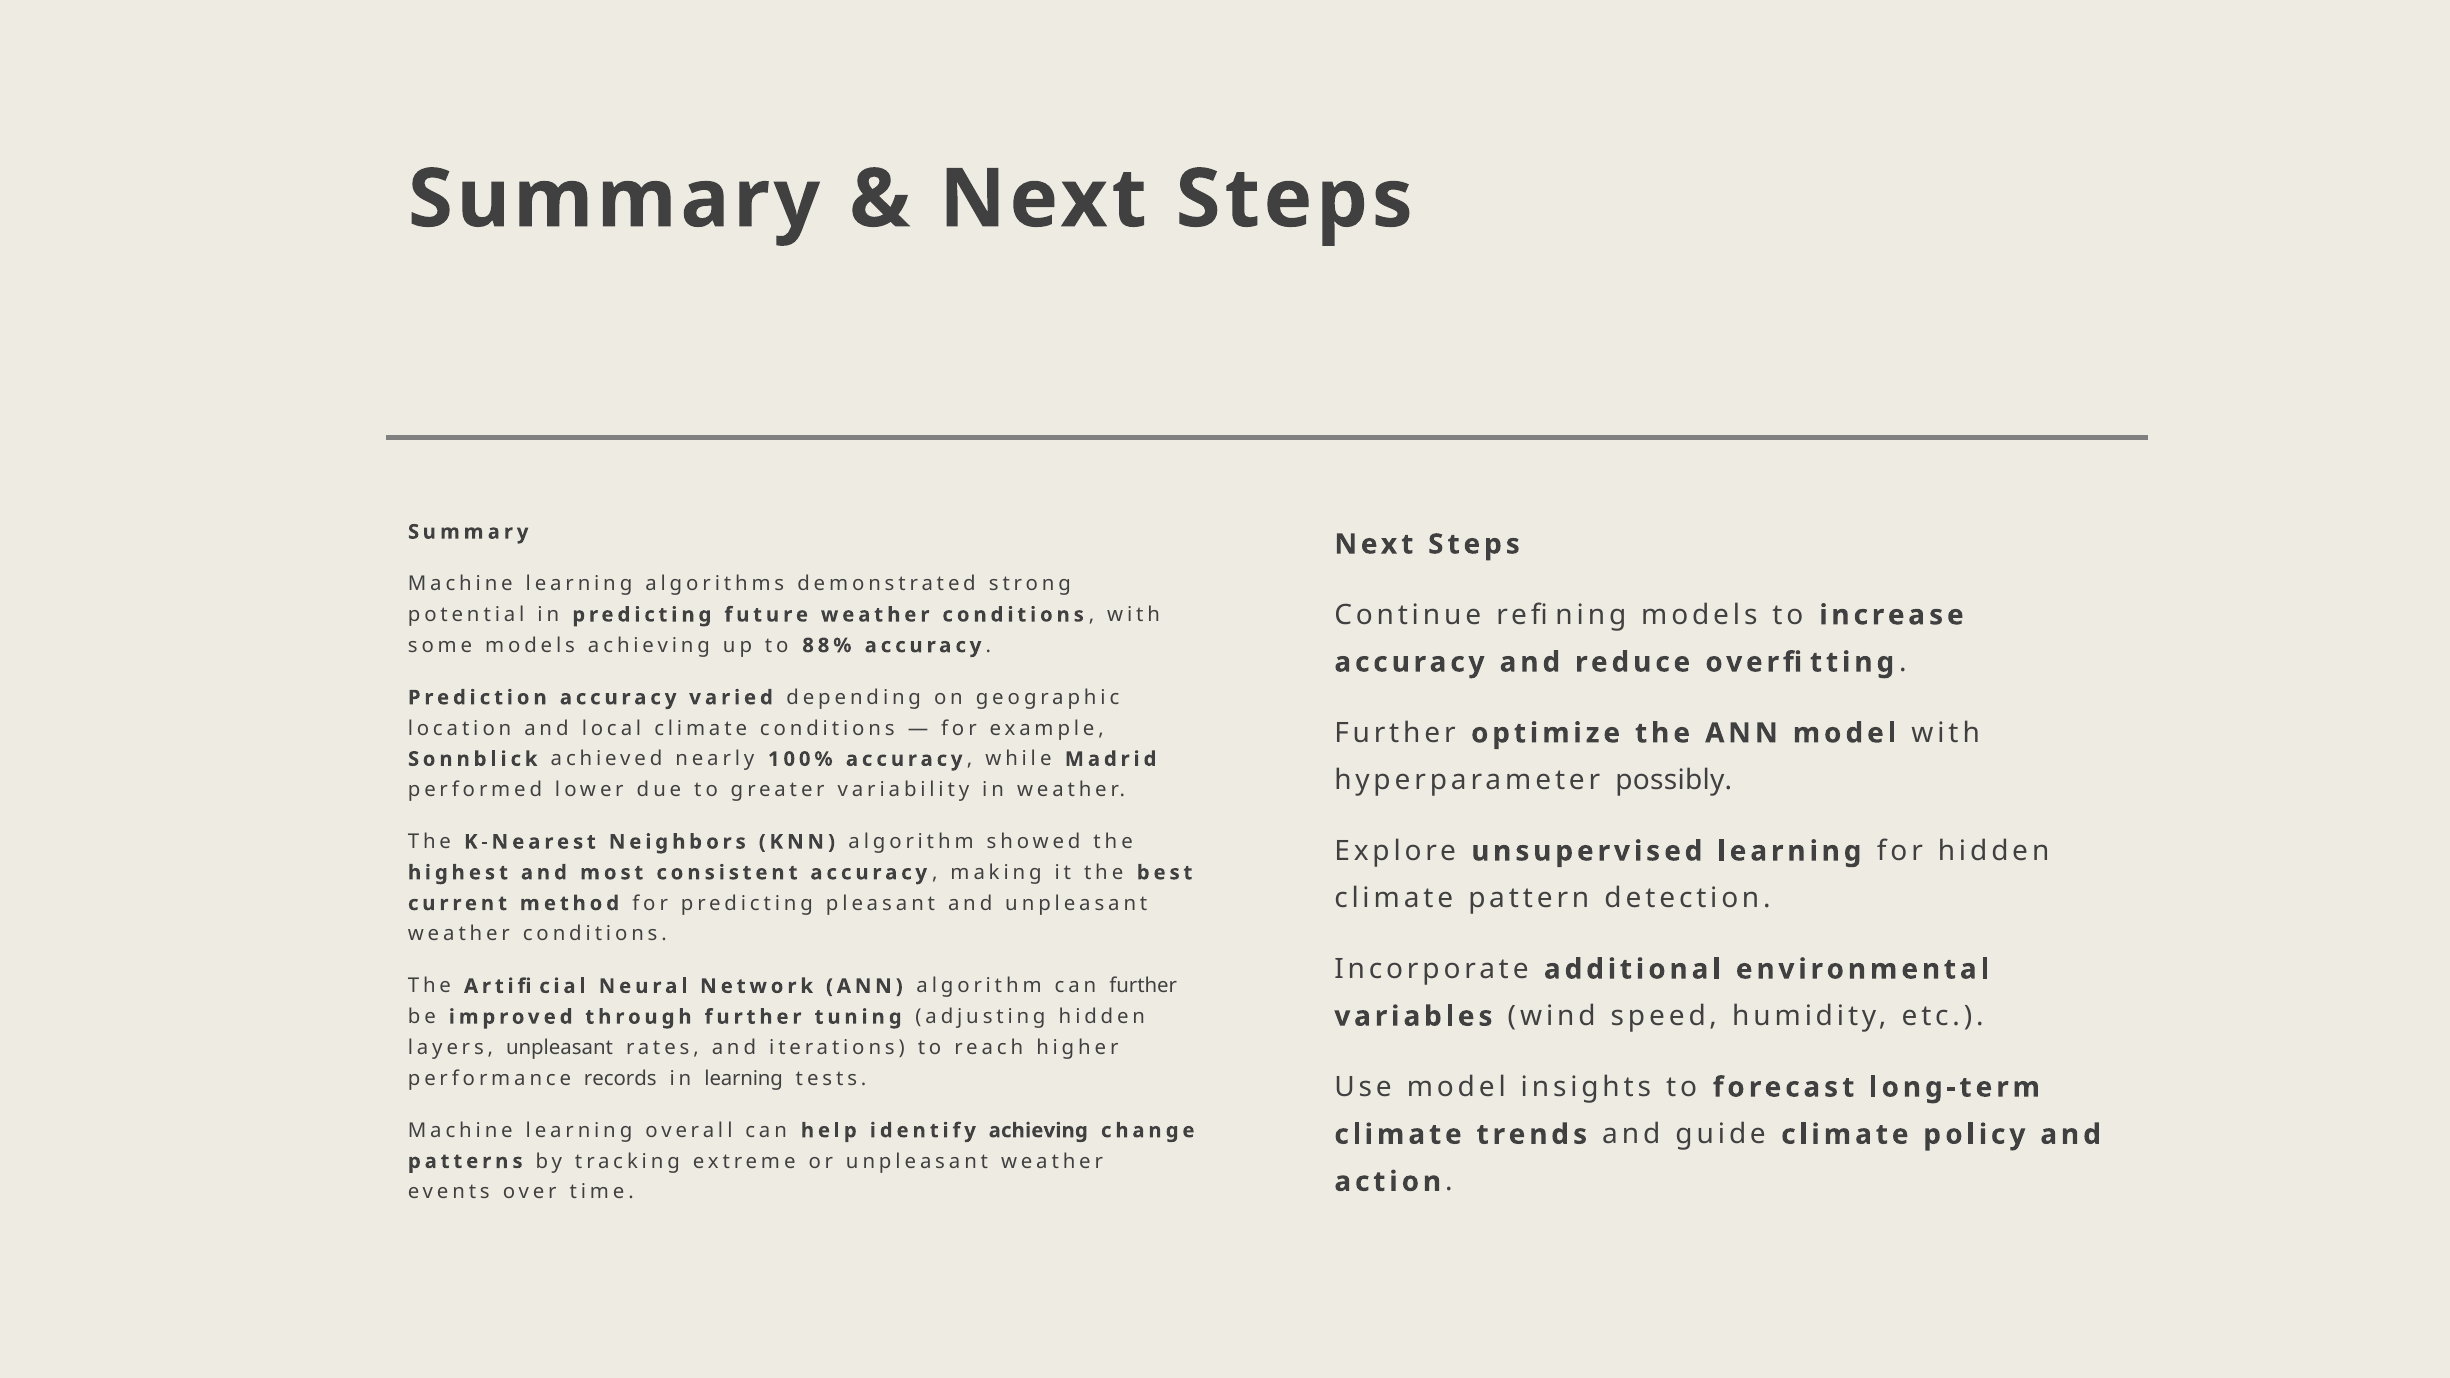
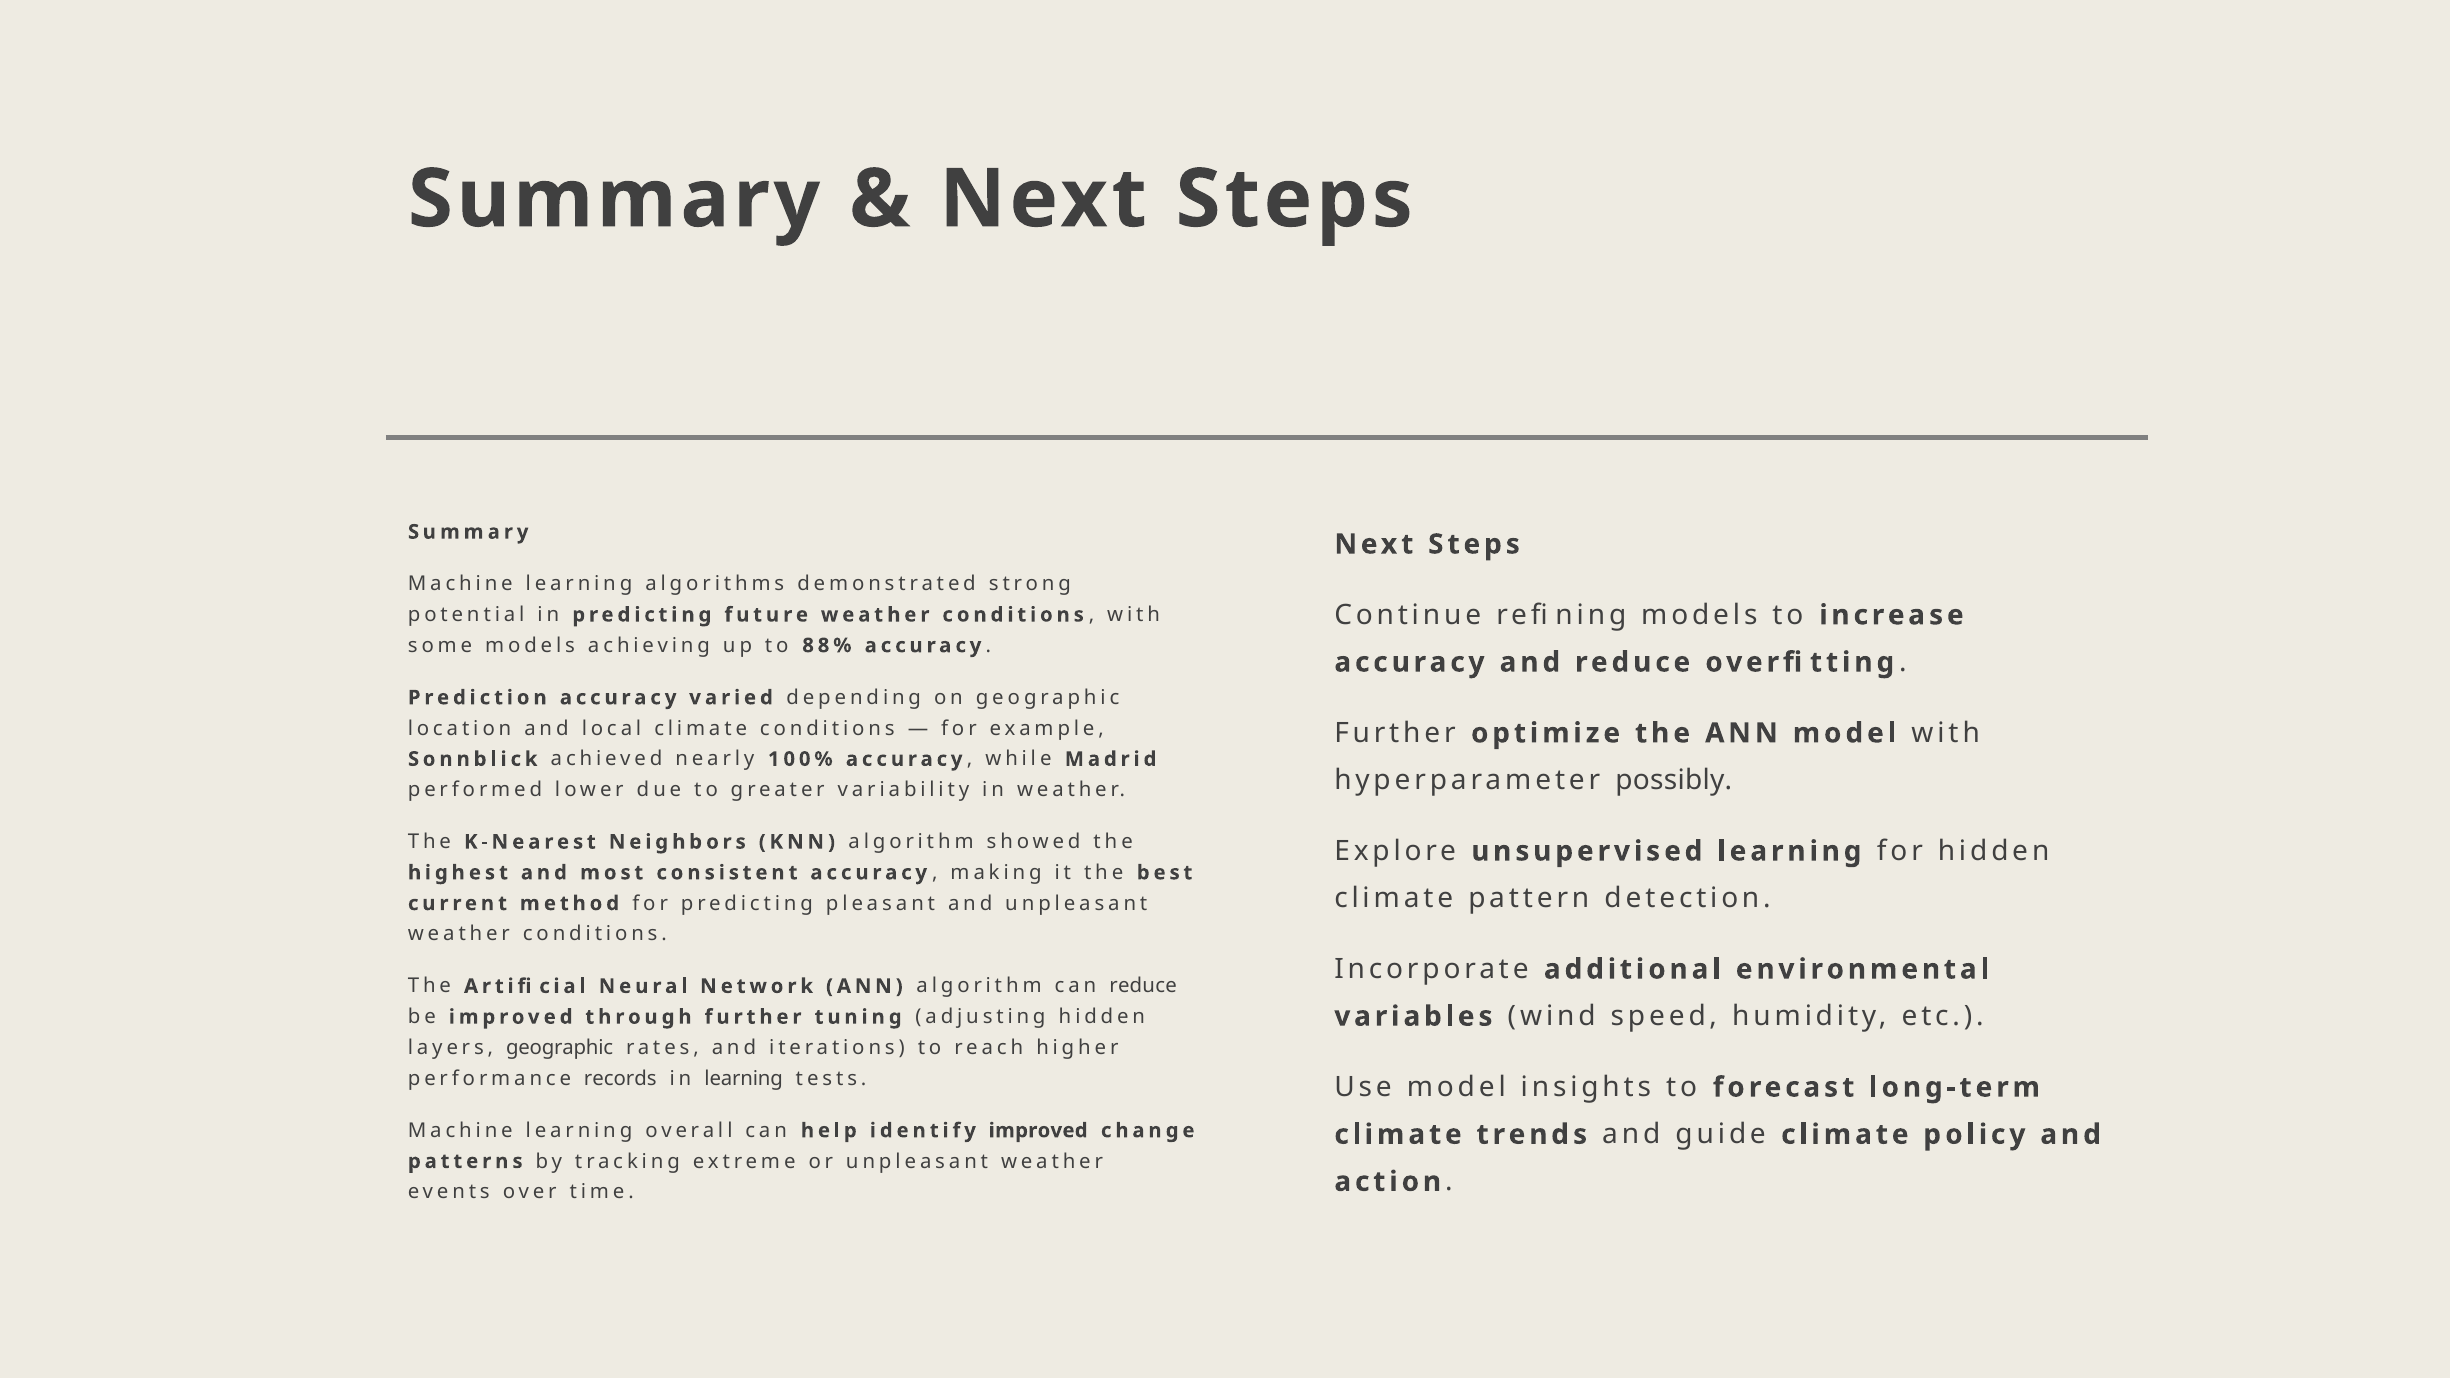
can further: further -> reduce (1143, 986)
layers unpleasant: unpleasant -> geographic (560, 1048)
identify achieving: achieving -> improved (1038, 1131)
